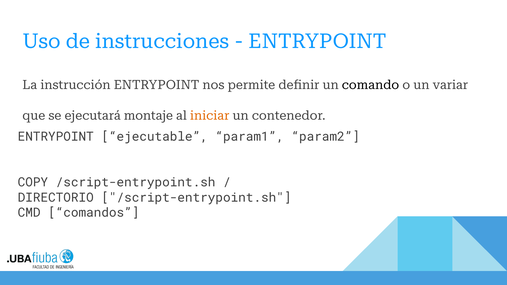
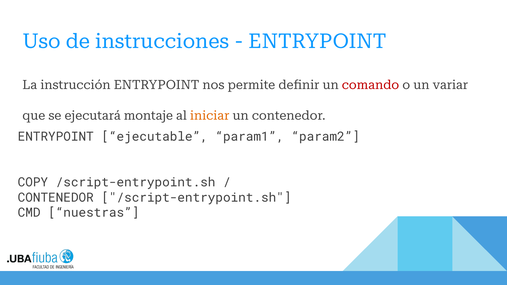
comando colour: black -> red (371, 85)
DIRECTORIO: DIRECTORIO -> CONTENEDOR (56, 198)
comandos: comandos -> nuestras (94, 213)
